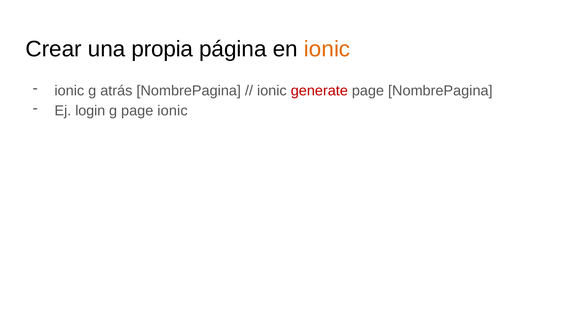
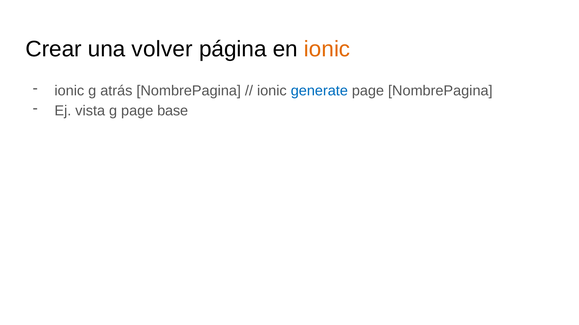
propia: propia -> volver (162, 49)
generate colour: red -> blue (319, 91)
login: login -> vista (90, 111)
page ionic: ionic -> base (173, 111)
